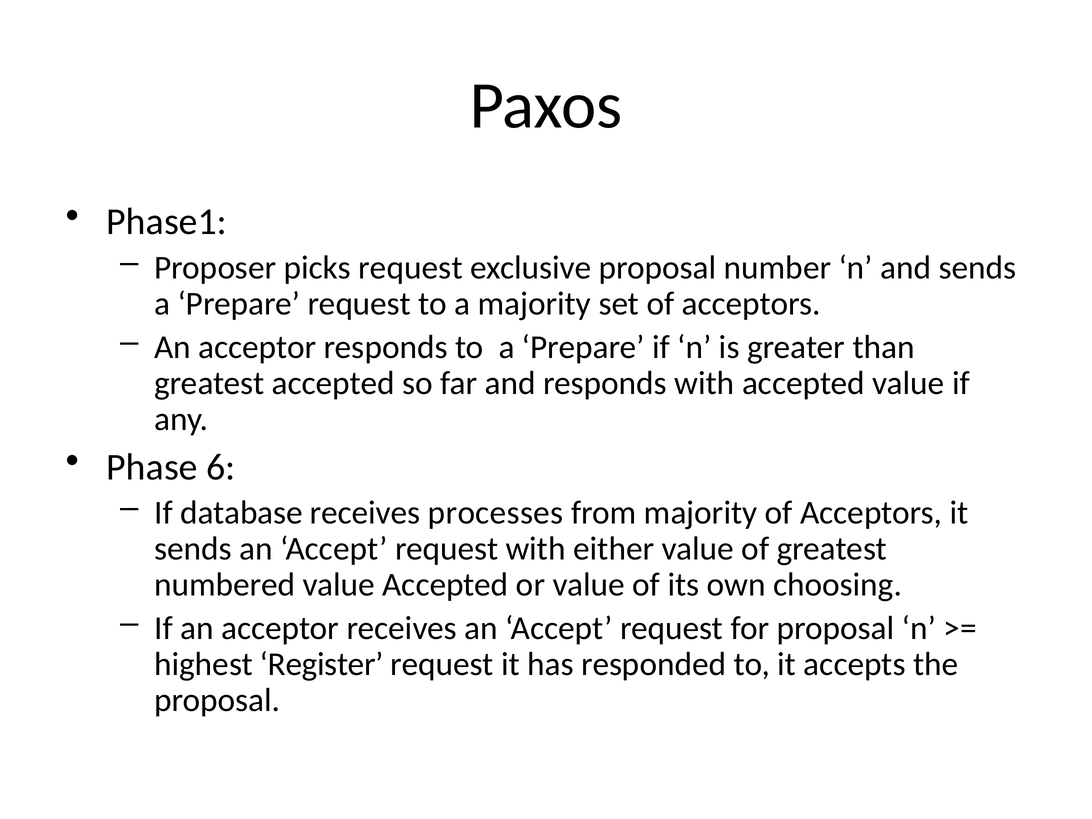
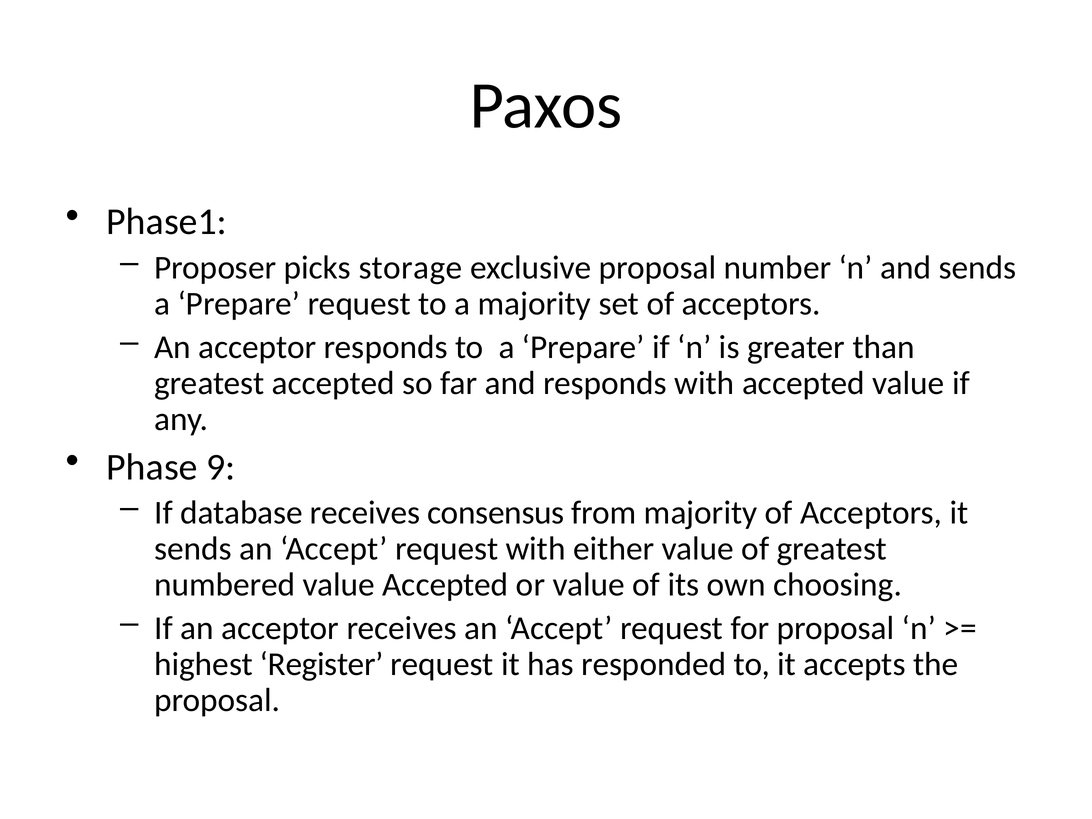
picks request: request -> storage (410, 267)
6: 6 -> 9 (221, 467)
processes: processes -> consensus (496, 513)
